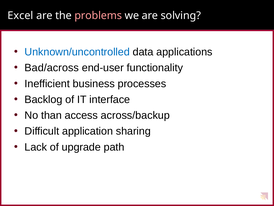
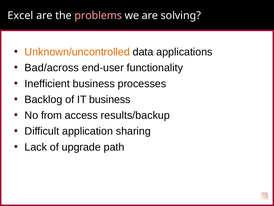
Unknown/uncontrolled colour: blue -> orange (77, 52)
IT interface: interface -> business (110, 99)
than: than -> from (52, 115)
across/backup: across/backup -> results/backup (135, 115)
